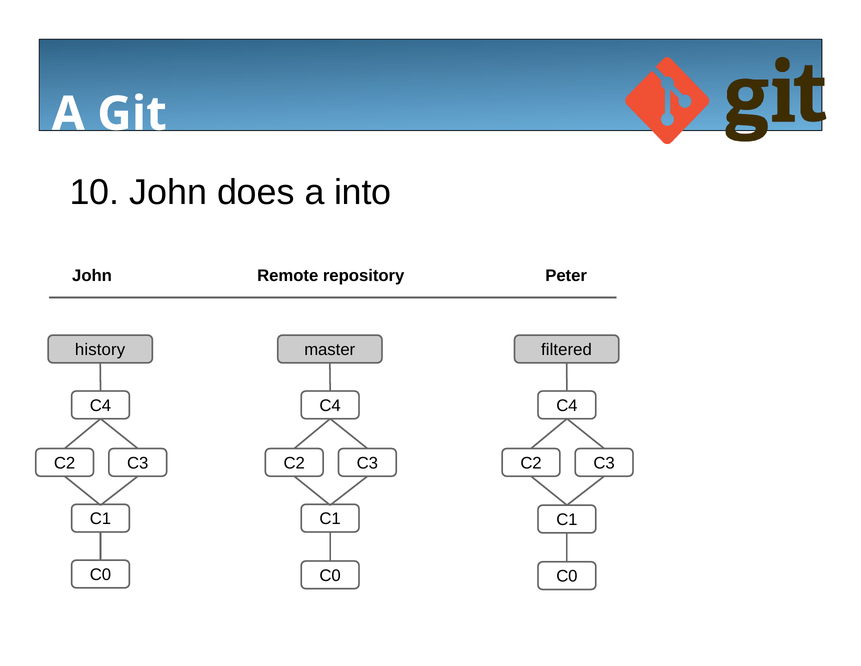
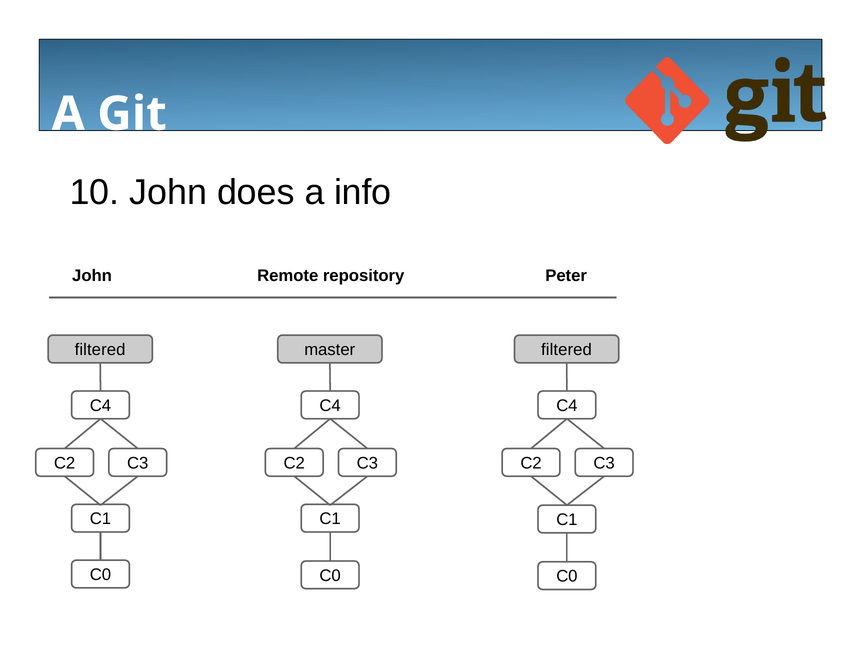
into: into -> info (363, 192)
history: history -> filtered (100, 349)
